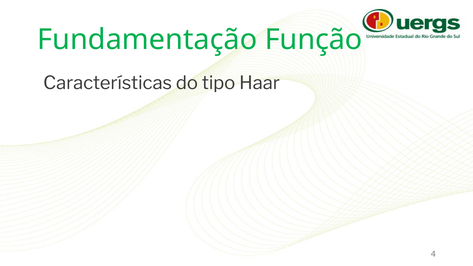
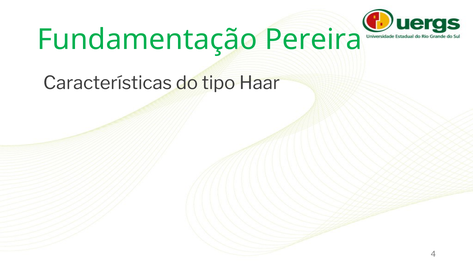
Função: Função -> Pereira (314, 40)
